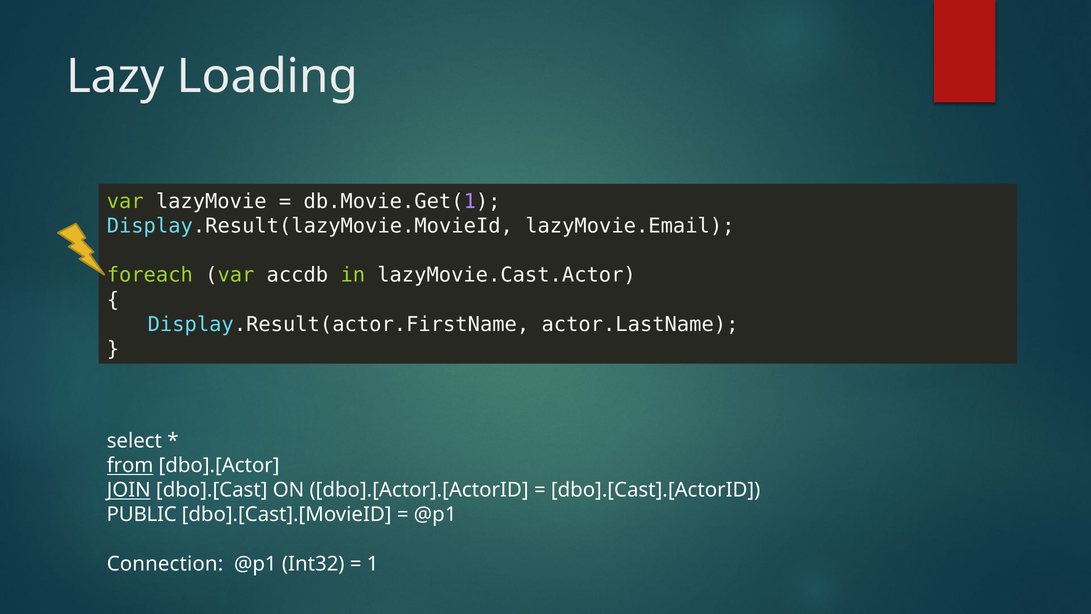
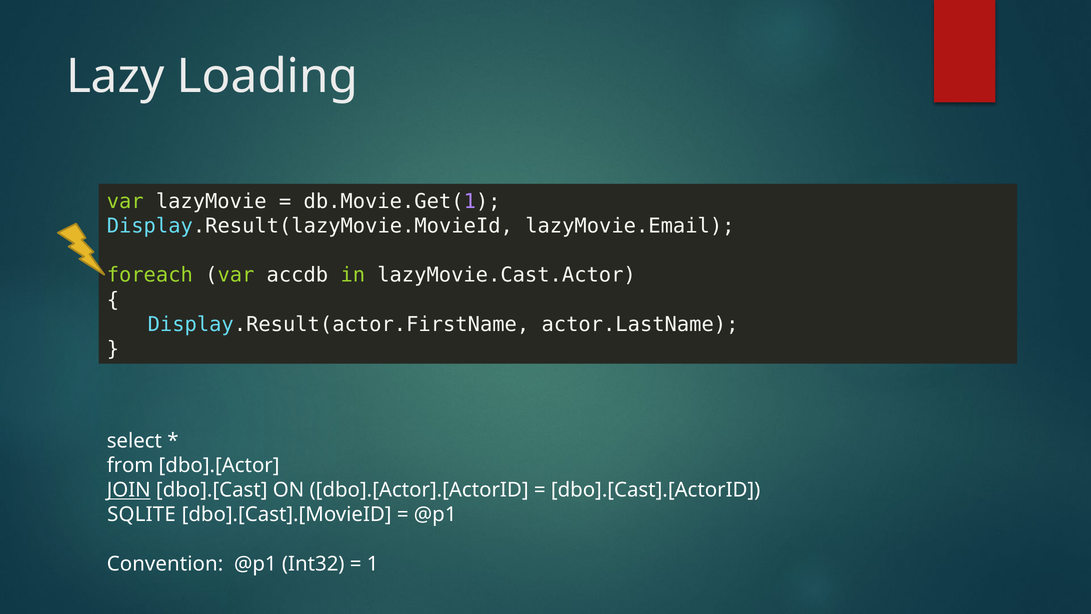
from underline: present -> none (130, 465)
PUBLIC: PUBLIC -> SQLITE (141, 514)
Connection: Connection -> Convention (165, 564)
